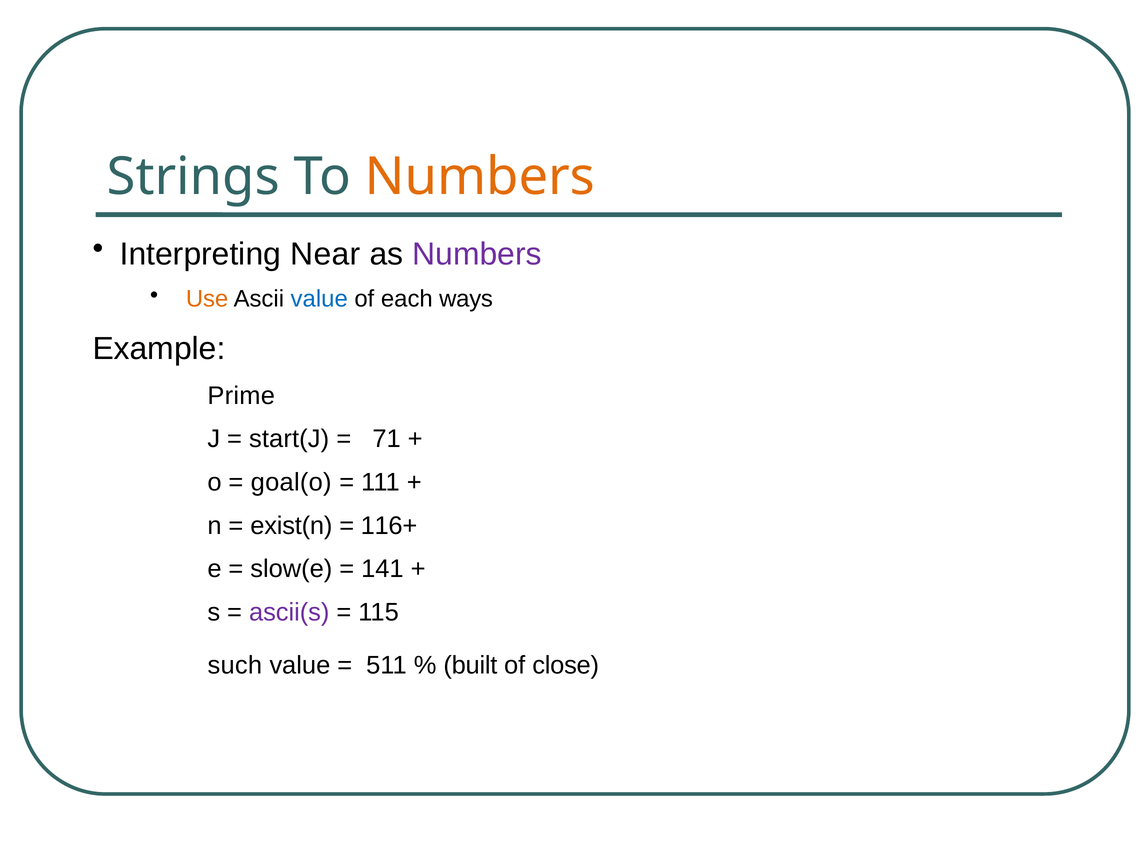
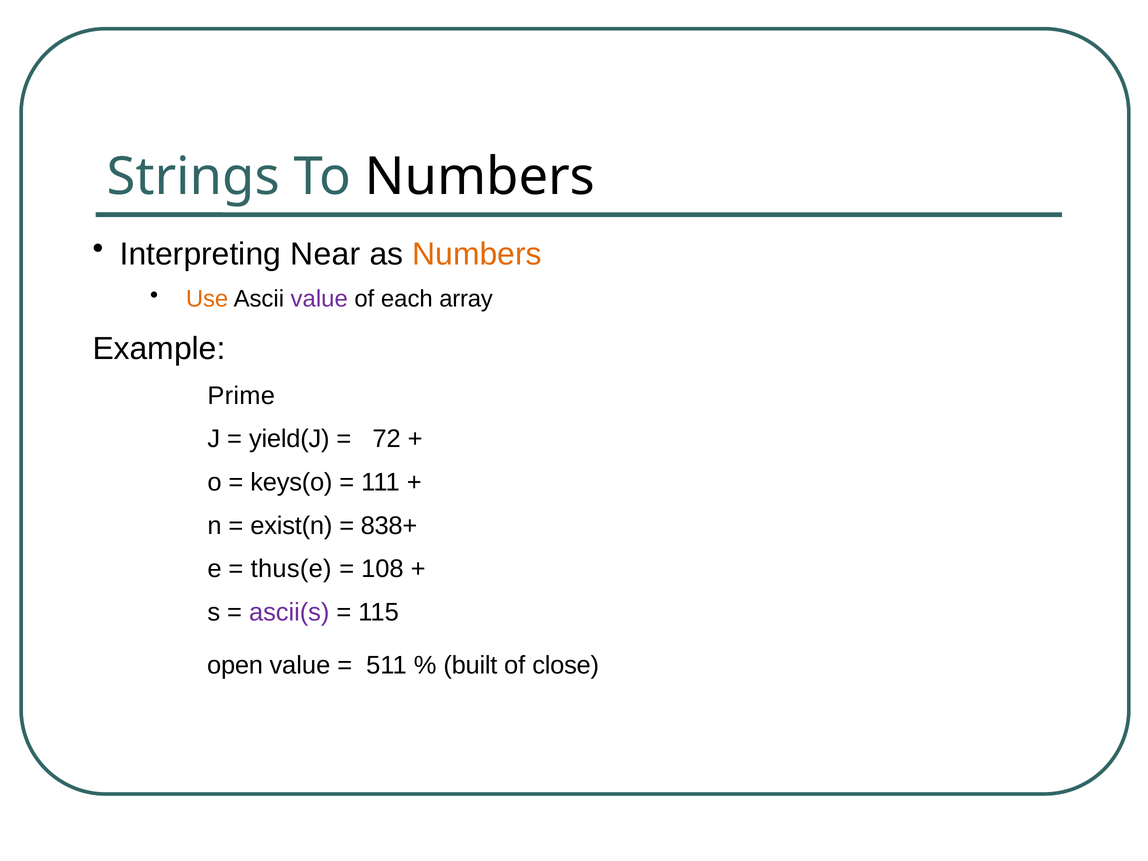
Numbers colour: orange -> black (480, 177)
Numbers colour: purple -> orange (477, 254)
value colour: blue -> purple (319, 299)
ways: ways -> array (466, 299)
start(J: start(J -> yield(J (289, 439)
71: 71 -> 72 (387, 439)
goal(o: goal(o -> keys(o (291, 482)
116+: 116+ -> 838+ (389, 526)
slow(e: slow(e -> thus(e (291, 569)
141: 141 -> 108 (382, 569)
such: such -> open (235, 665)
